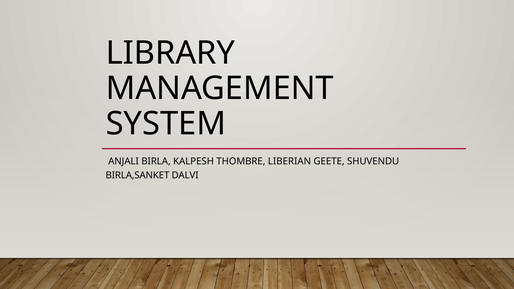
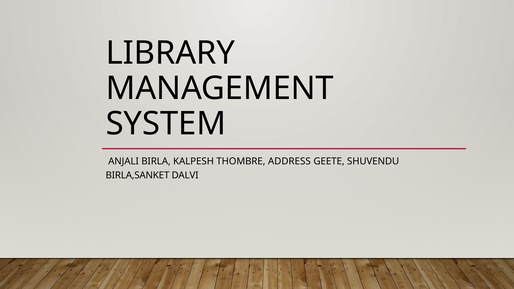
LIBERIAN: LIBERIAN -> ADDRESS (289, 161)
